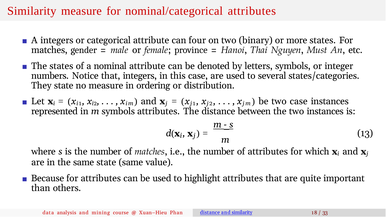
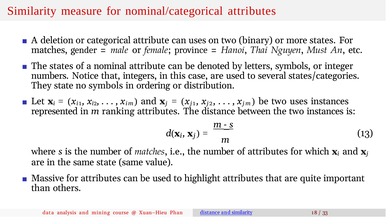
A integers: integers -> deletion (57, 40)
can four: four -> uses (197, 40)
no measure: measure -> symbols (106, 86)
two case: case -> uses (299, 101)
m symbols: symbols -> ranking (118, 111)
Because: Because -> Massive (48, 178)
